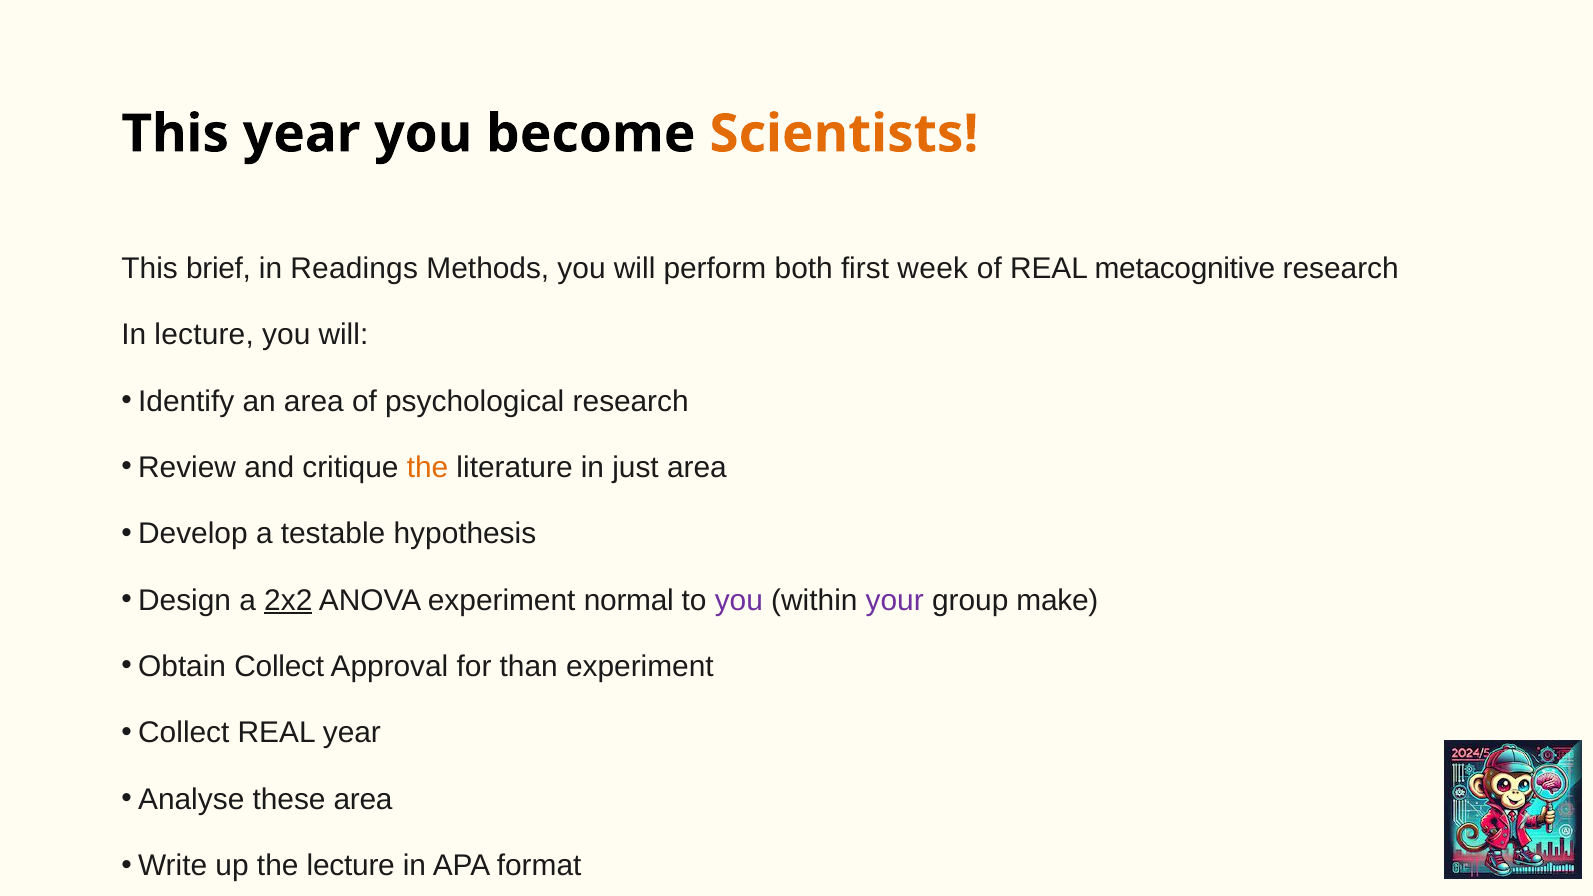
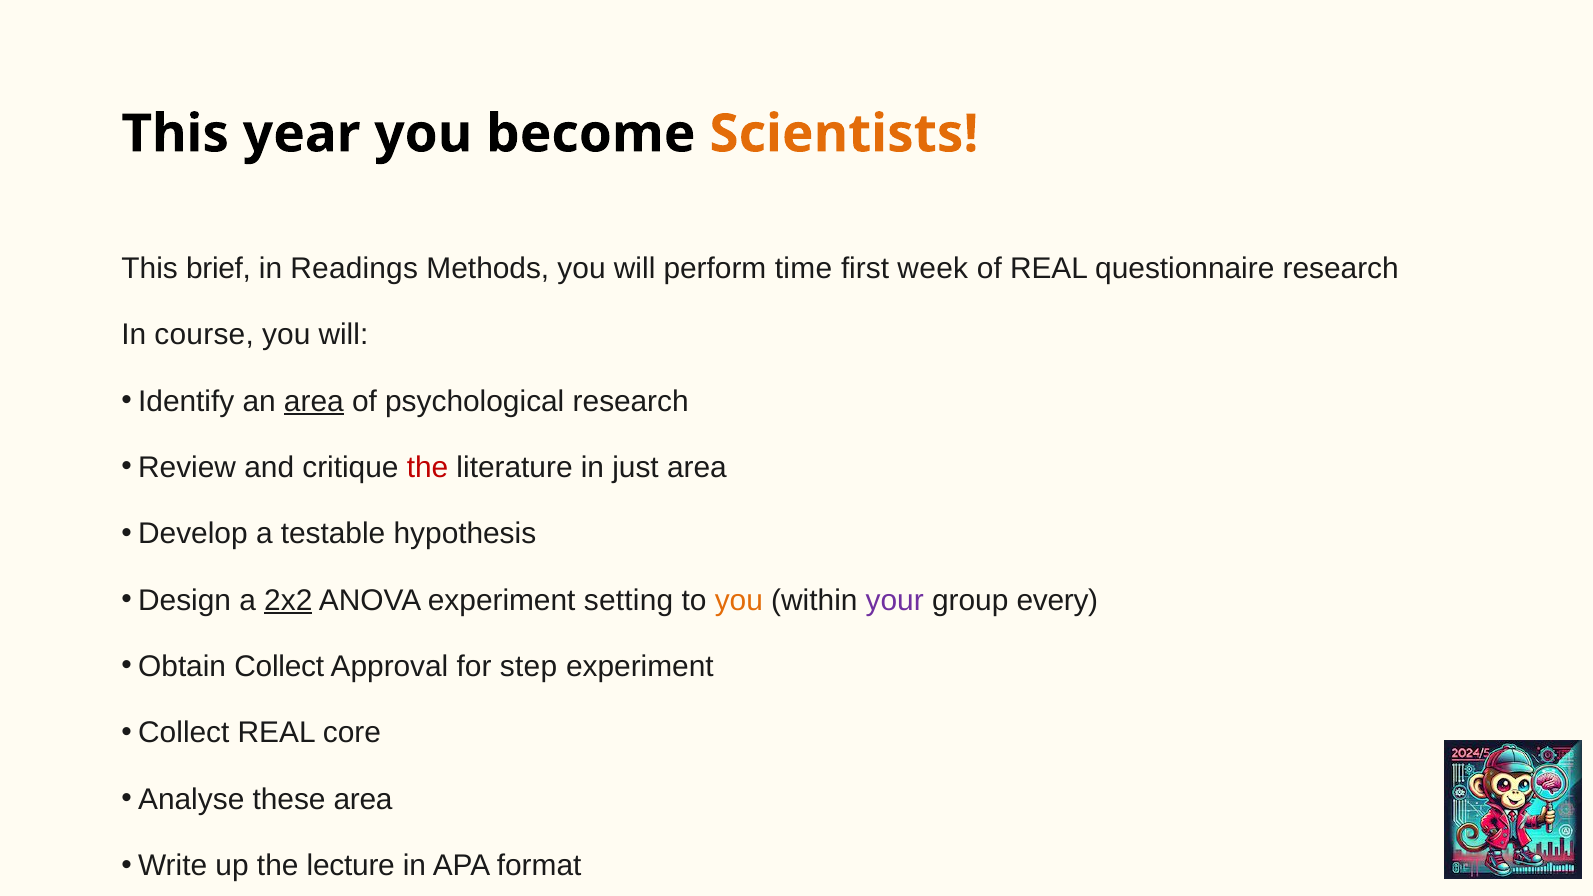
both: both -> time (804, 269)
metacognitive: metacognitive -> questionnaire (1185, 269)
In lecture: lecture -> course (204, 335)
area underline: none -> present (314, 401)
the colour: orange -> red (427, 468)
normal: normal -> setting (629, 600)
you colour: purple -> orange (739, 600)
make: make -> every (1057, 600)
than: than -> step (529, 667)
REAL year: year -> core (352, 733)
